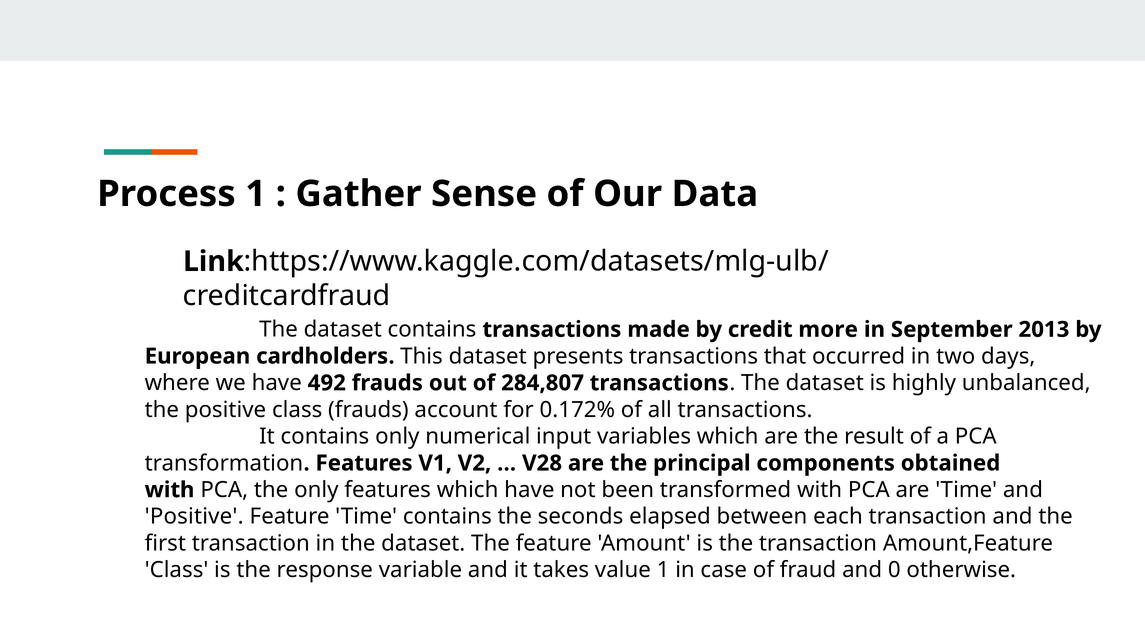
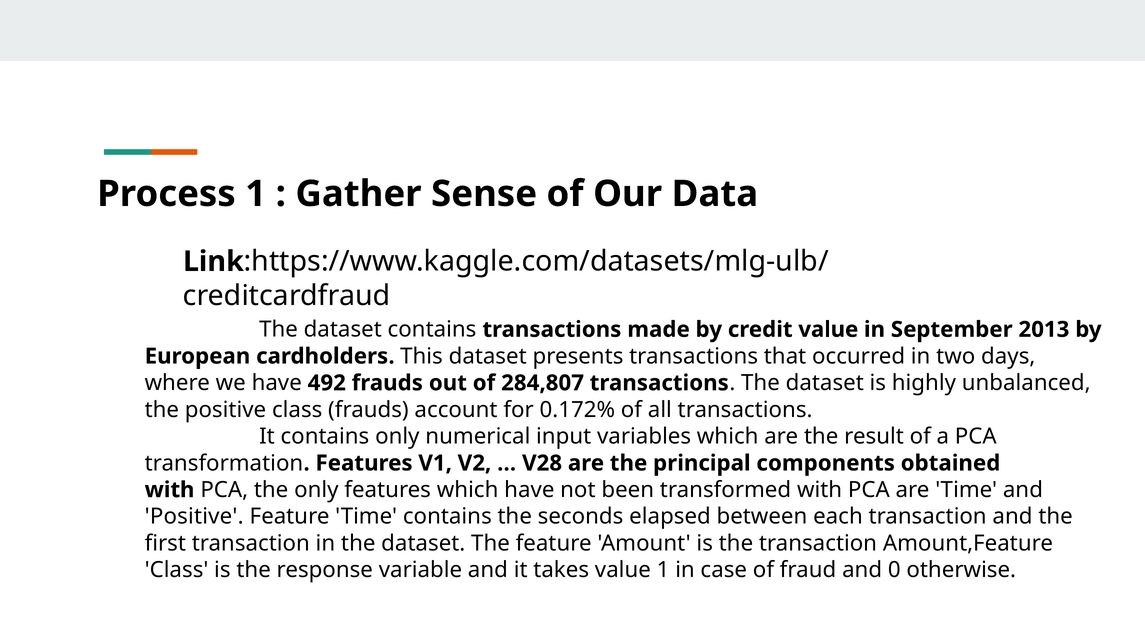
credit more: more -> value (828, 330)
